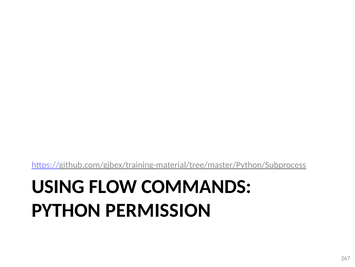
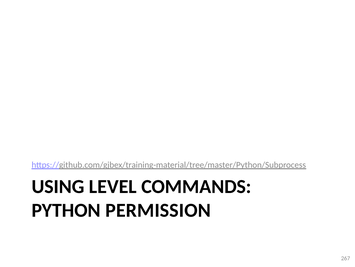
FLOW: FLOW -> LEVEL (113, 186)
